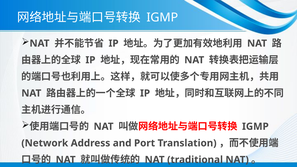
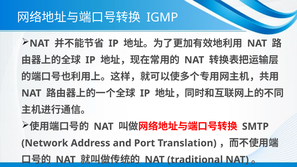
IGMP: IGMP -> SMTP (255, 127)
